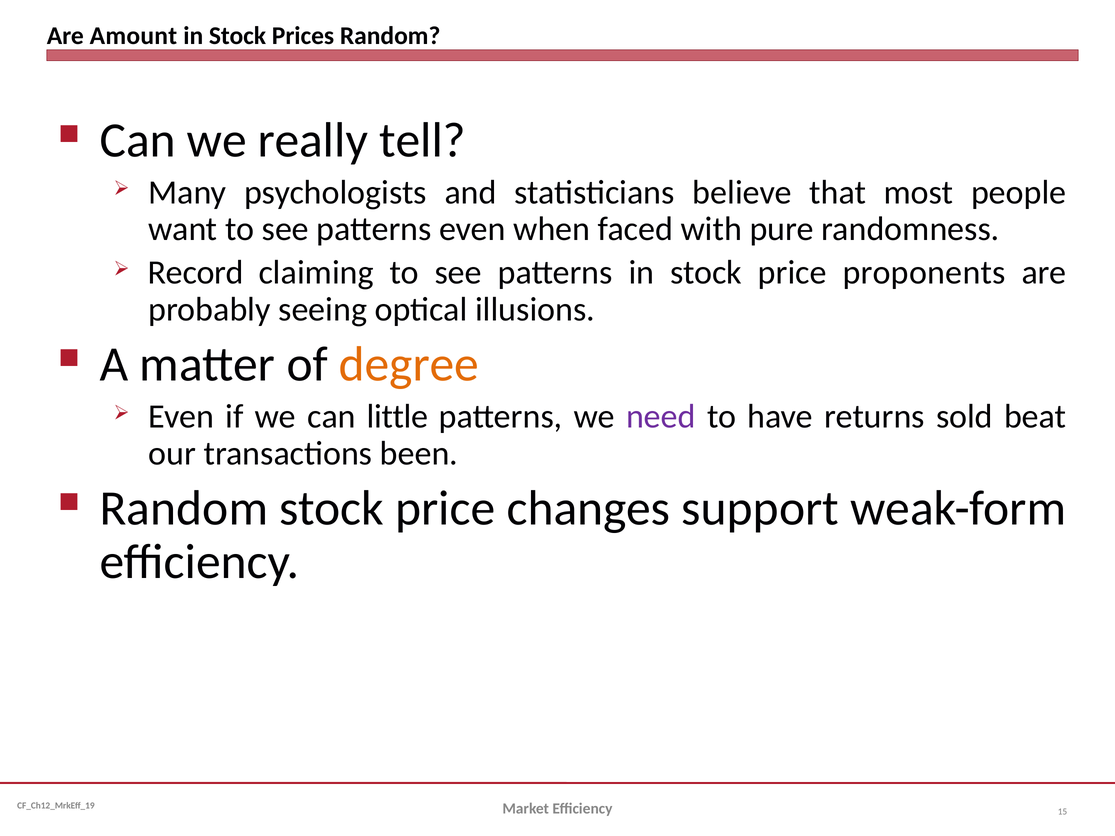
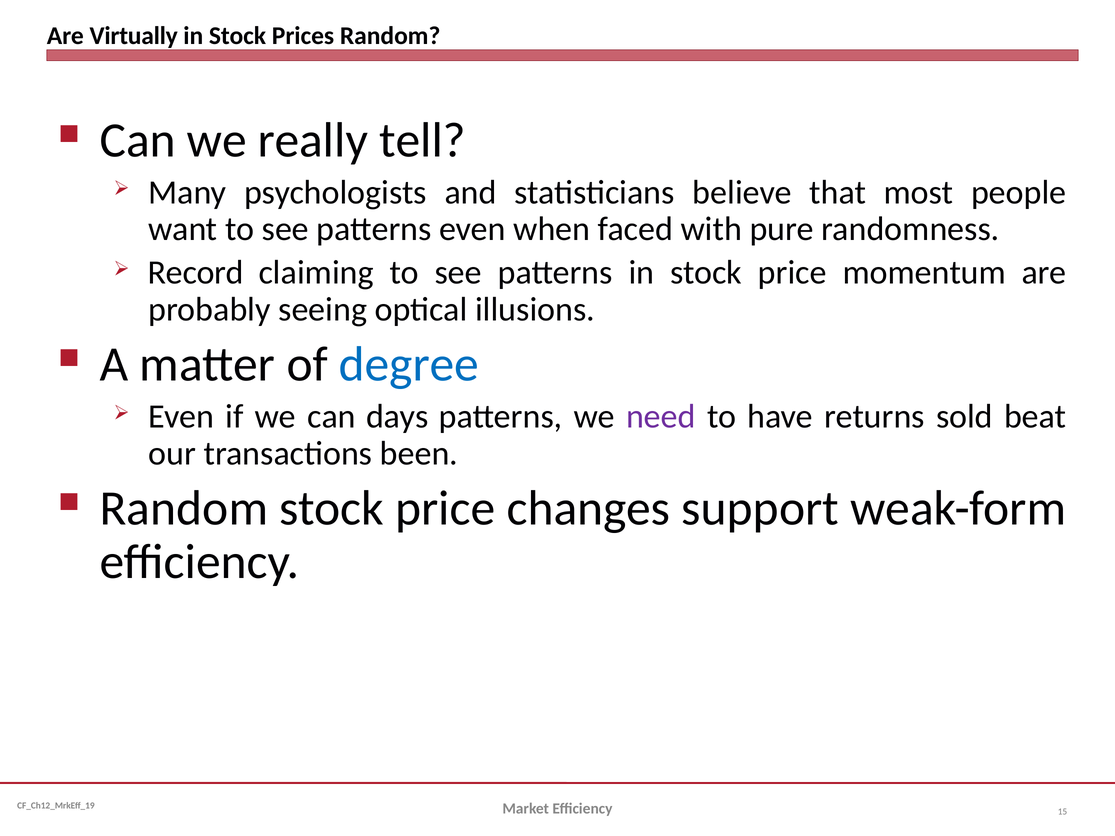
Amount: Amount -> Virtually (134, 36)
proponents: proponents -> momentum (924, 273)
degree colour: orange -> blue (409, 365)
little: little -> days (397, 417)
